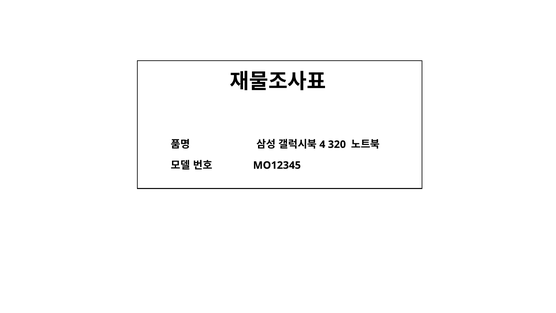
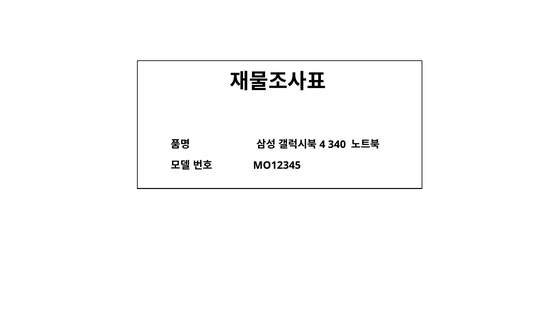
320: 320 -> 340 (337, 144)
